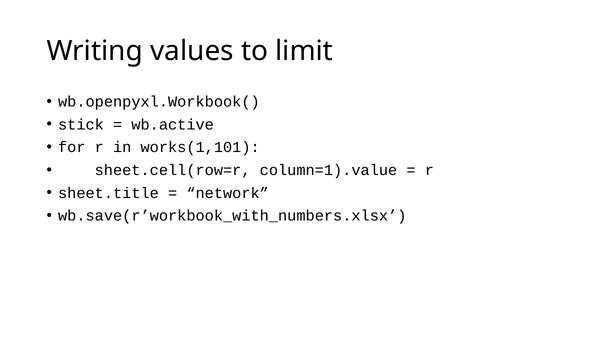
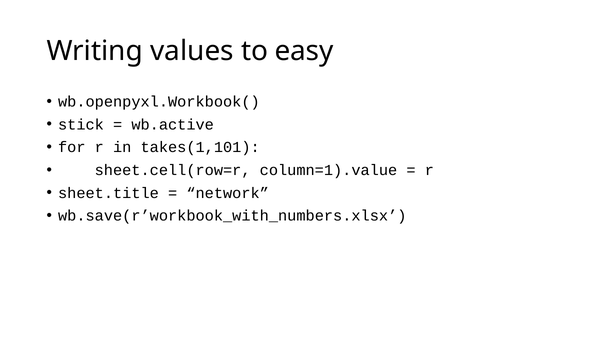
limit: limit -> easy (304, 51)
works(1,101: works(1,101 -> takes(1,101 (200, 148)
